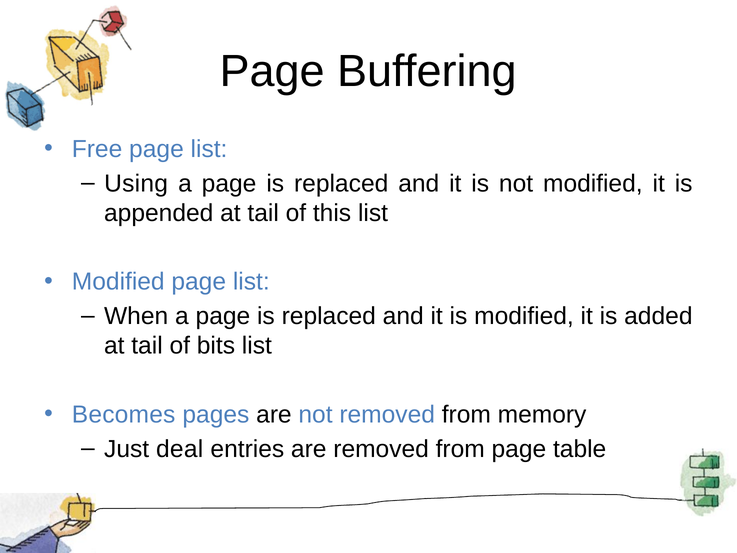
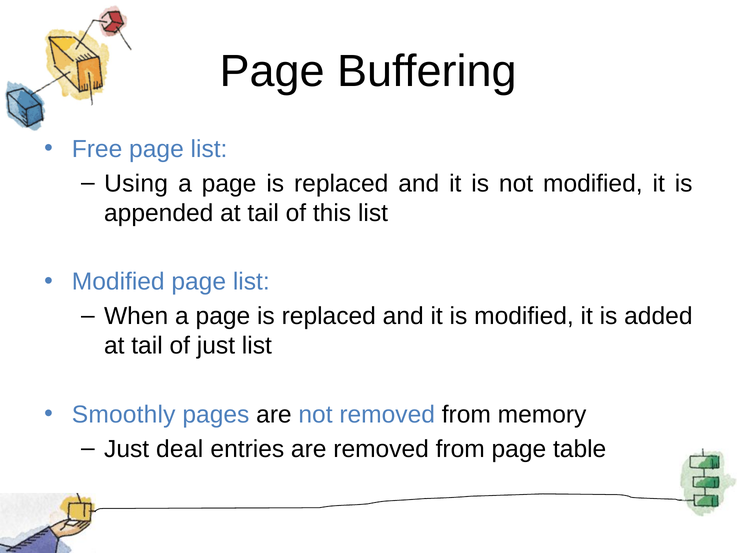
of bits: bits -> just (216, 346)
Becomes: Becomes -> Smoothly (124, 414)
